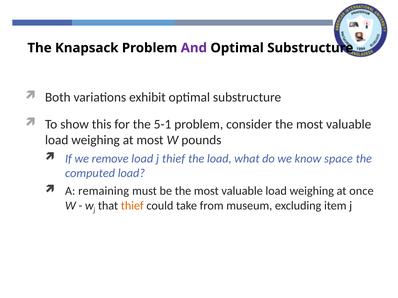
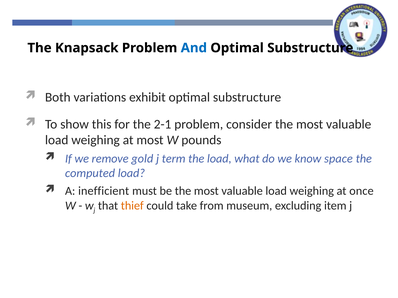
And colour: purple -> blue (194, 48)
5-1: 5-1 -> 2-1 (163, 124)
remove load: load -> gold (142, 159)
j thief: thief -> term (174, 159)
remaining: remaining -> inefficient (104, 191)
